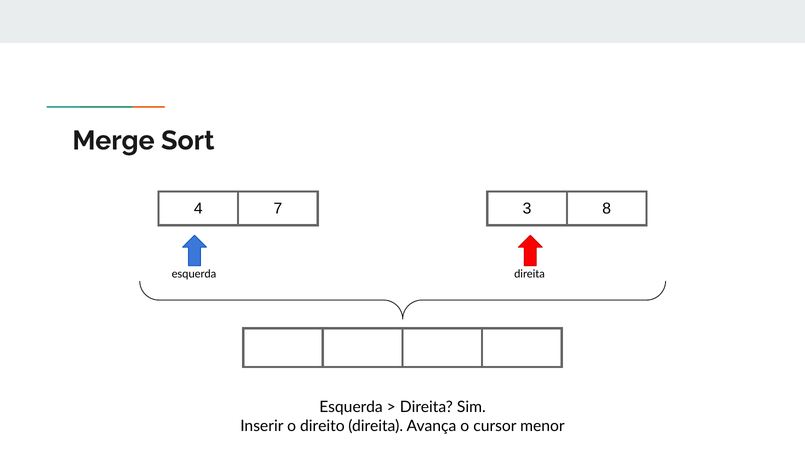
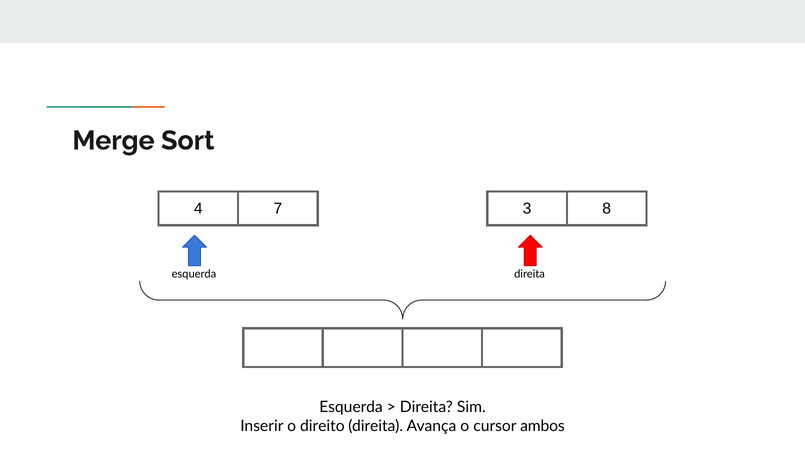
menor: menor -> ambos (542, 426)
